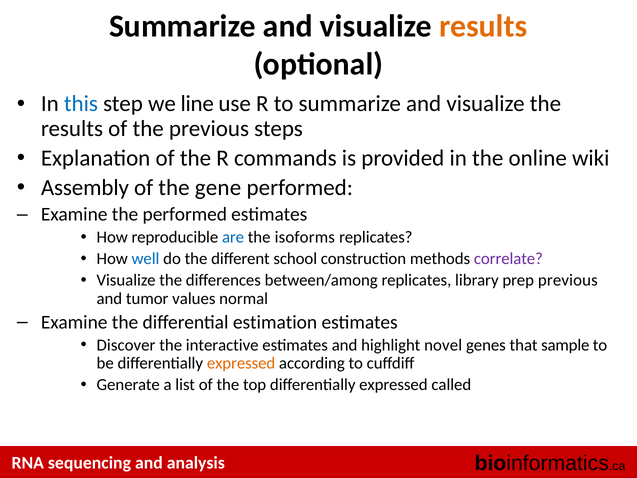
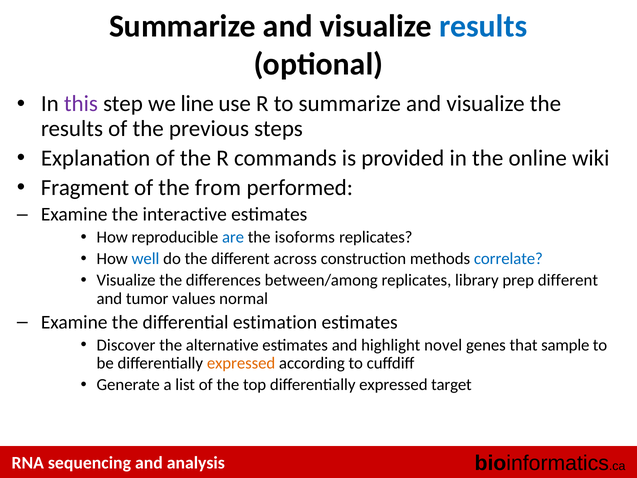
results colour: orange -> blue (483, 26)
this colour: blue -> purple (81, 104)
Assembly: Assembly -> Fragment (85, 187)
gene: gene -> from (218, 187)
the performed: performed -> interactive (185, 214)
school: school -> across (295, 259)
correlate colour: purple -> blue (508, 259)
prep previous: previous -> different (568, 280)
interactive: interactive -> alternative (222, 345)
called: called -> target (451, 385)
